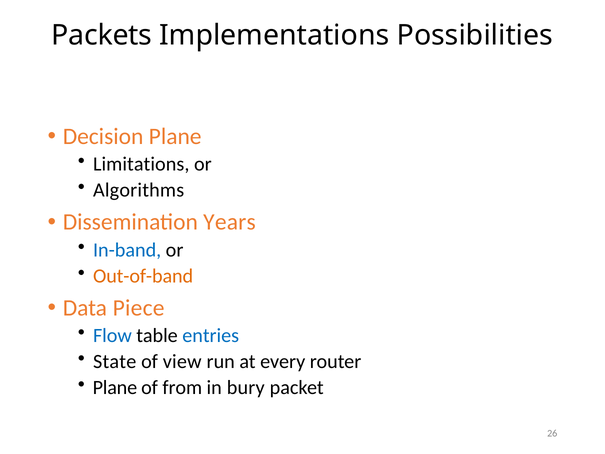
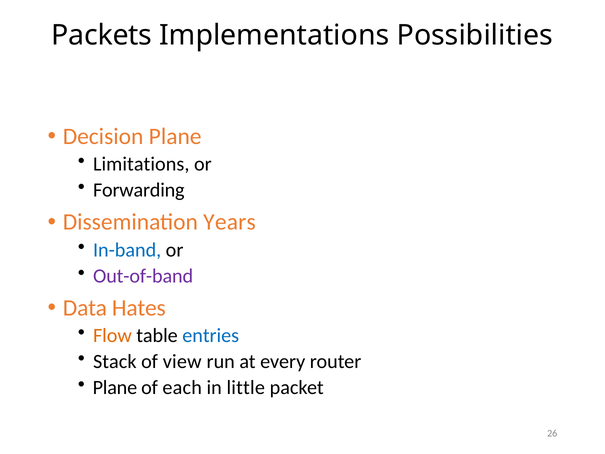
Algorithms: Algorithms -> Forwarding (139, 190)
Out-of-band colour: orange -> purple (143, 276)
Piece: Piece -> Hates (139, 308)
Flow colour: blue -> orange (112, 336)
State: State -> Stack (115, 362)
from: from -> each (182, 387)
bury: bury -> little (246, 387)
